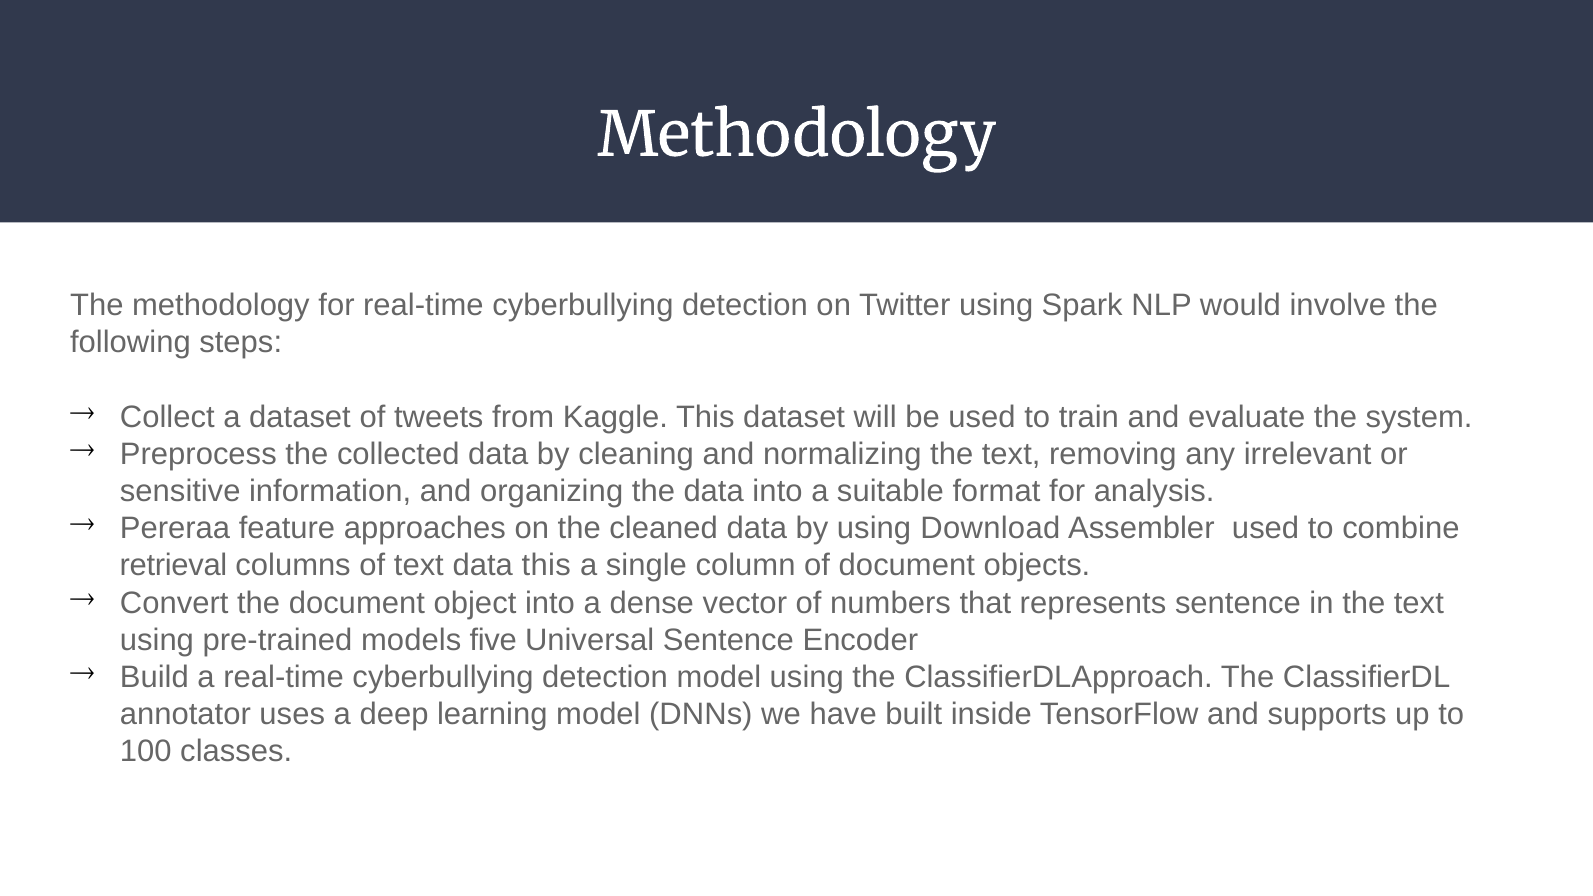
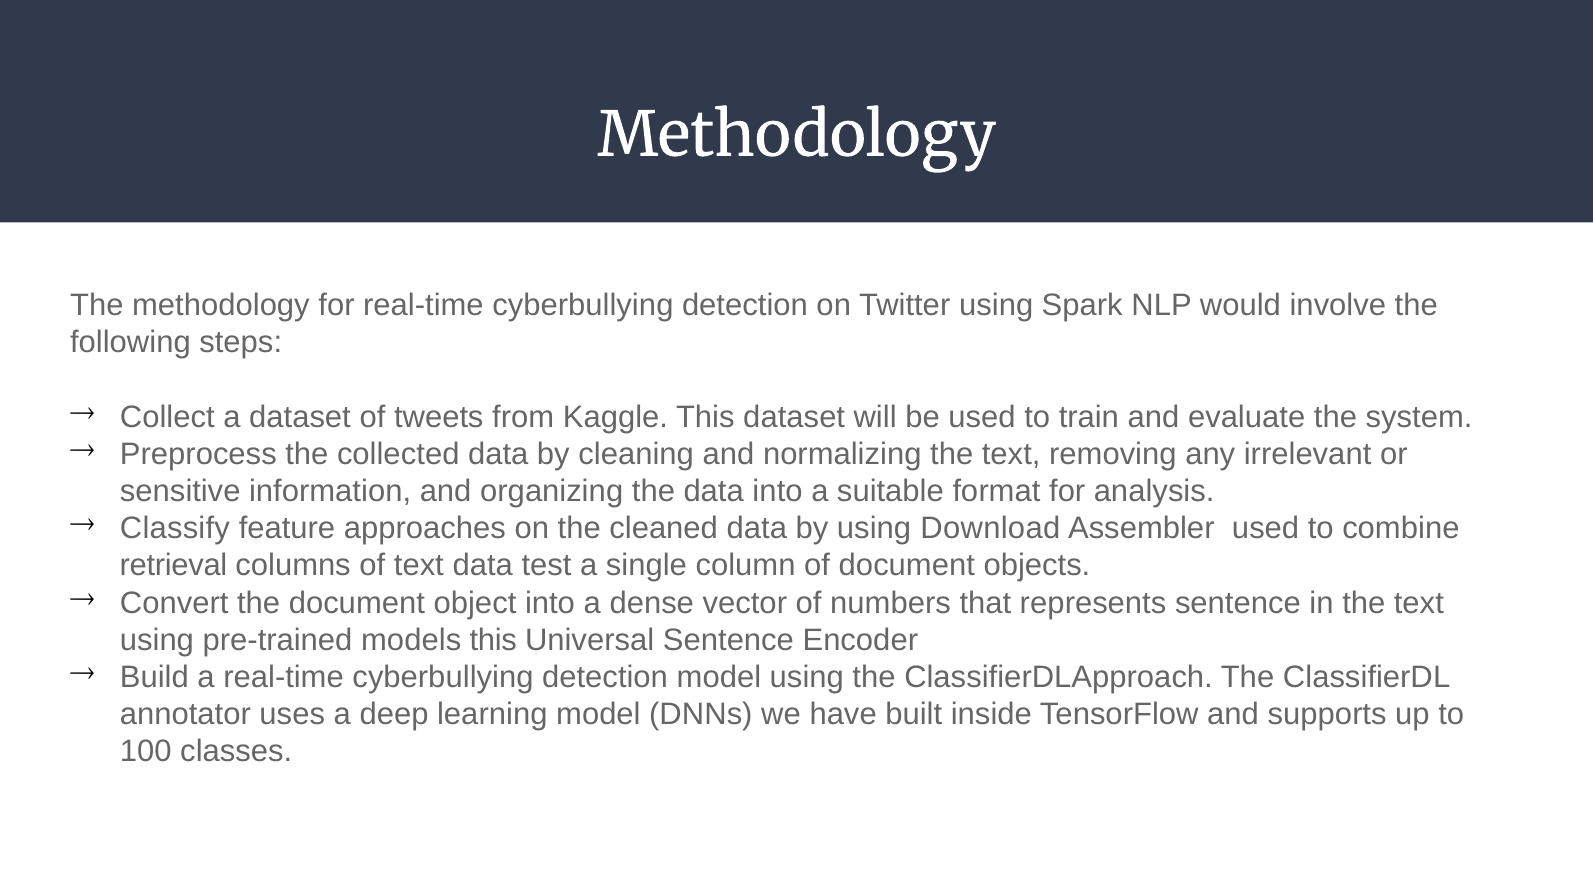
Pereraa: Pereraa -> Classify (175, 529)
data this: this -> test (546, 566)
models five: five -> this (493, 640)
